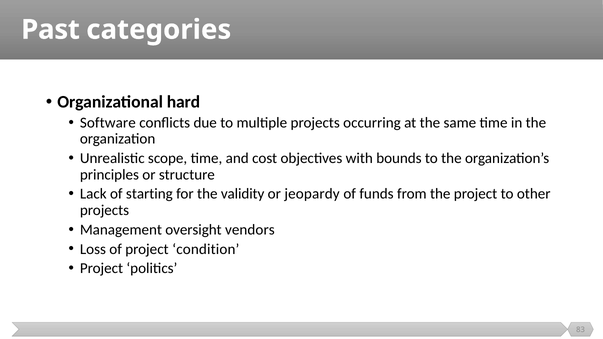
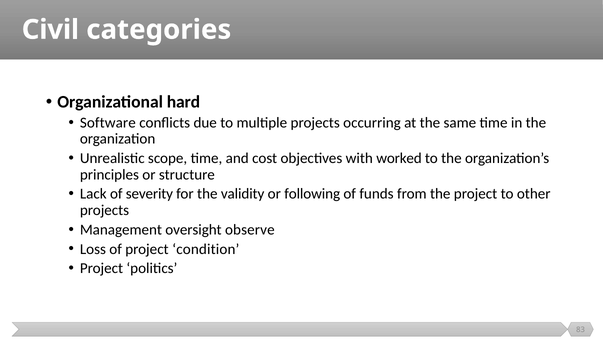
Past: Past -> Civil (50, 30)
bounds: bounds -> worked (399, 158)
starting: starting -> severity (149, 194)
jeopardy: jeopardy -> following (312, 194)
vendors: vendors -> observe (250, 230)
